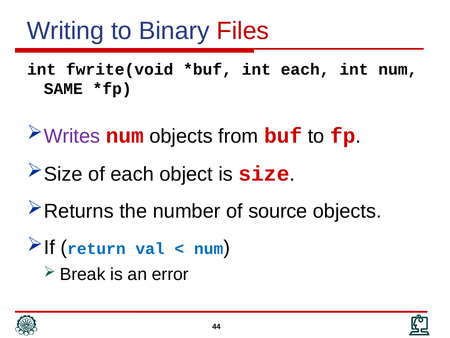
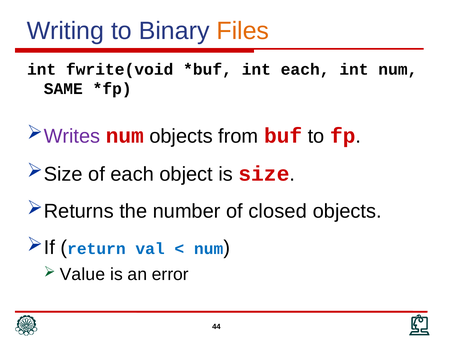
Files colour: red -> orange (243, 31)
source: source -> closed (278, 211)
Break: Break -> Value (83, 274)
